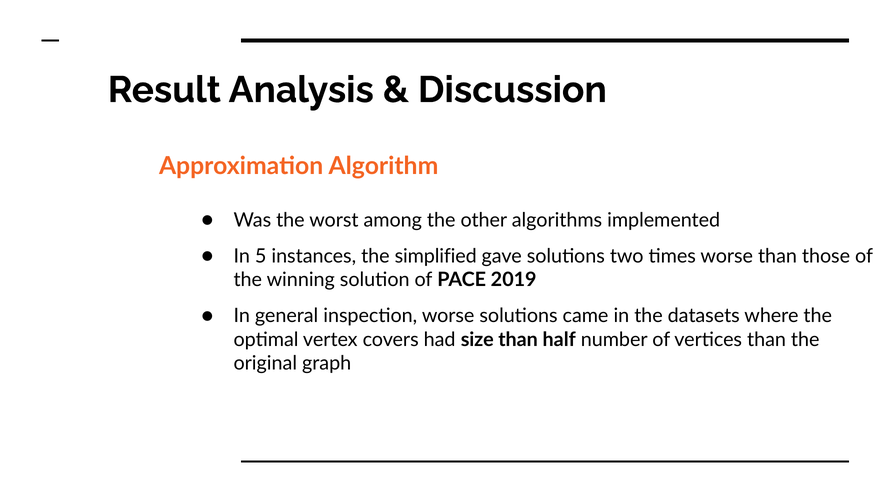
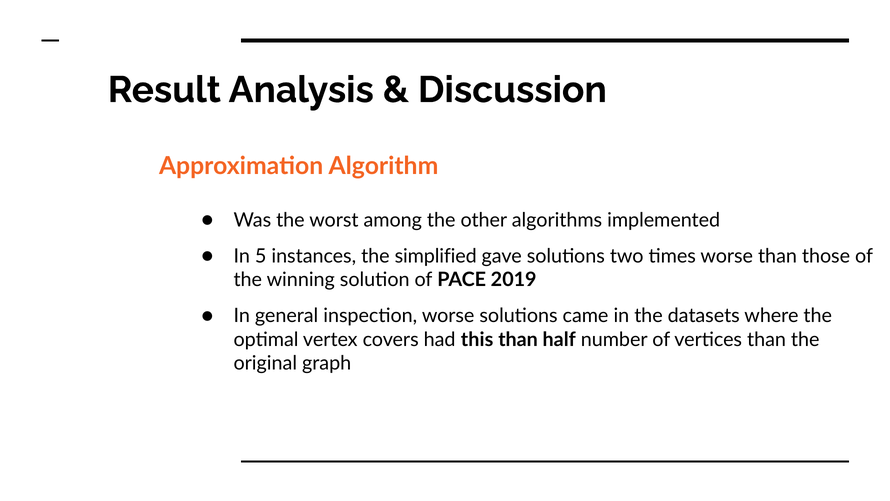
size: size -> this (477, 339)
